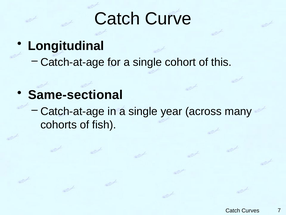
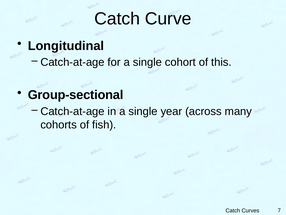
Same-sectional: Same-sectional -> Group-sectional (76, 95)
